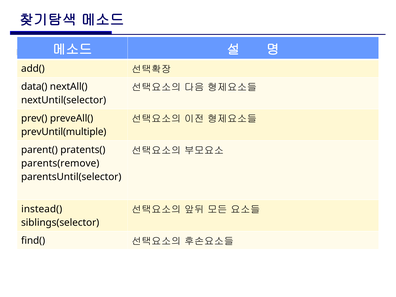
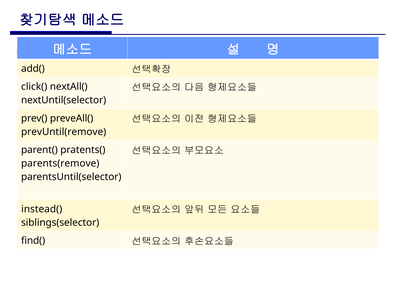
data(: data( -> click( (34, 87)
prevUntil(multiple: prevUntil(multiple -> prevUntil(remove (64, 132)
